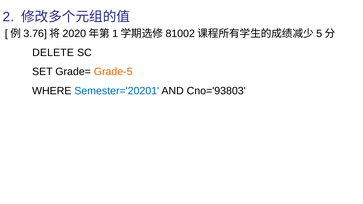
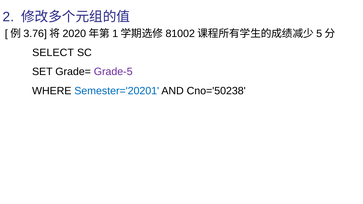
DELETE: DELETE -> SELECT (53, 53)
Grade-5 colour: orange -> purple (113, 72)
Cno='93803: Cno='93803 -> Cno='50238 (216, 91)
